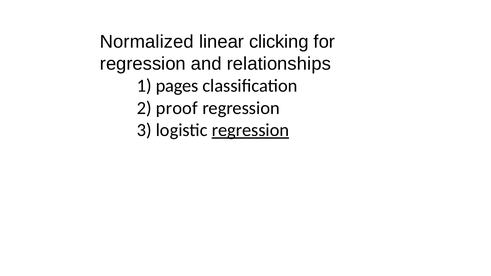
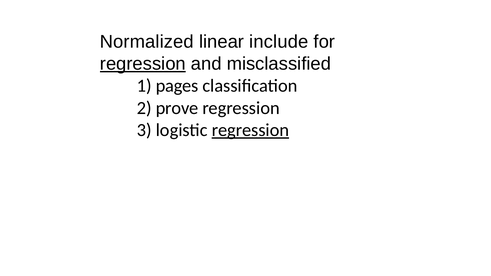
clicking: clicking -> include (279, 42)
regression underline: none -> present (143, 64)
relationships: relationships -> misclassified (279, 64)
proof: proof -> prove (177, 108)
